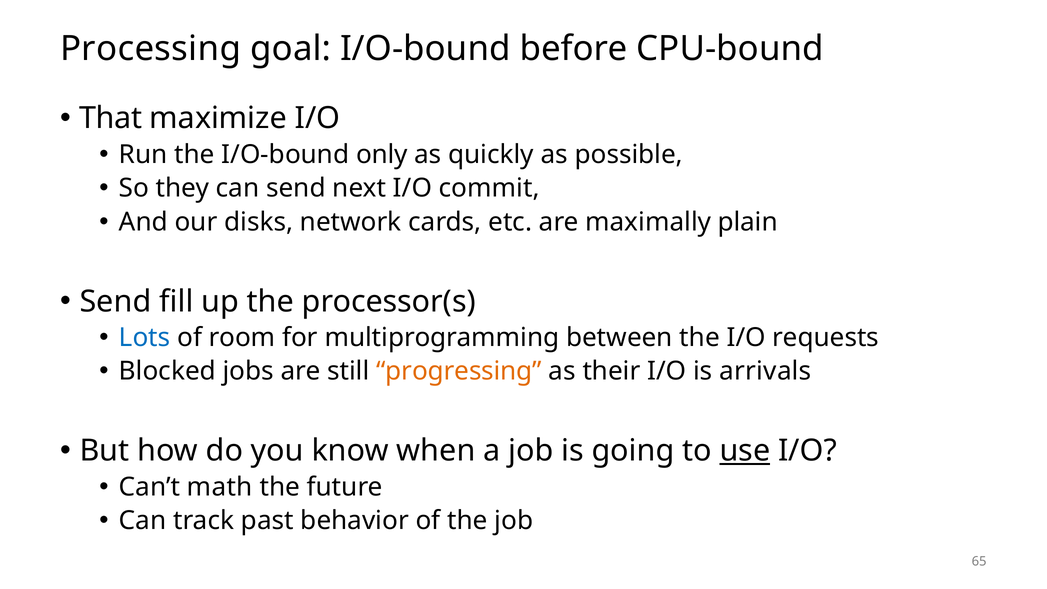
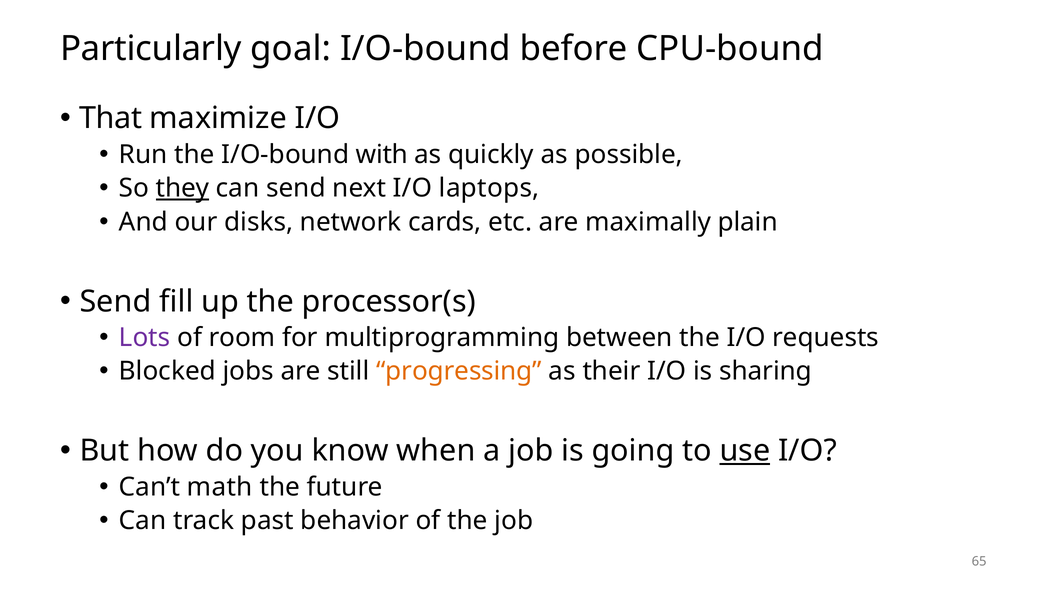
Processing: Processing -> Particularly (151, 49)
only: only -> with (382, 154)
they underline: none -> present (183, 188)
commit: commit -> laptops (489, 188)
Lots colour: blue -> purple (145, 338)
arrivals: arrivals -> sharing (766, 371)
